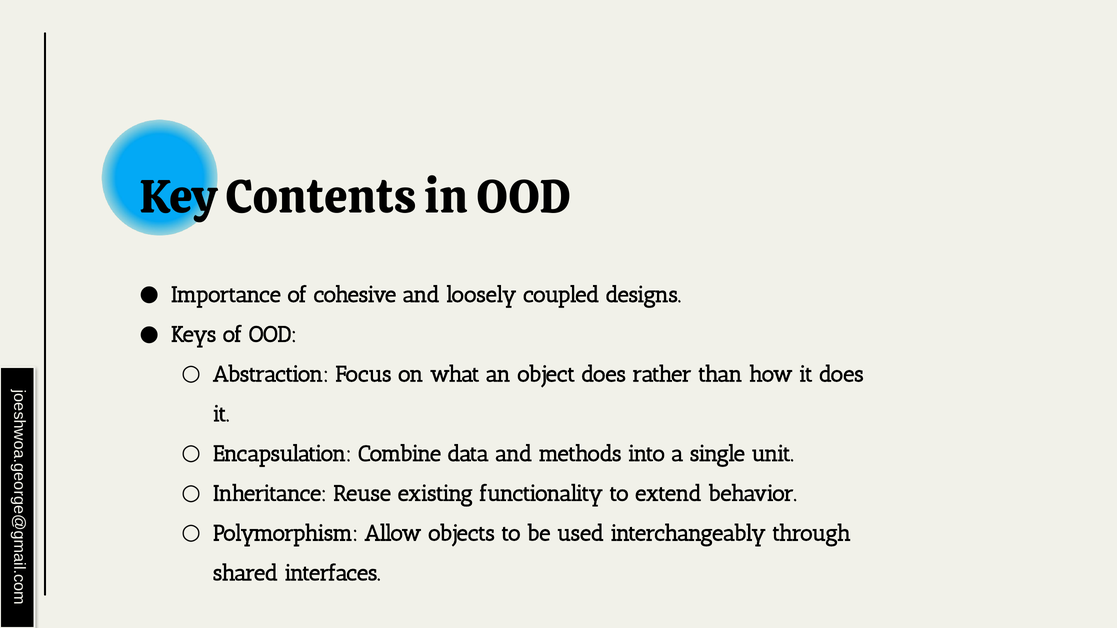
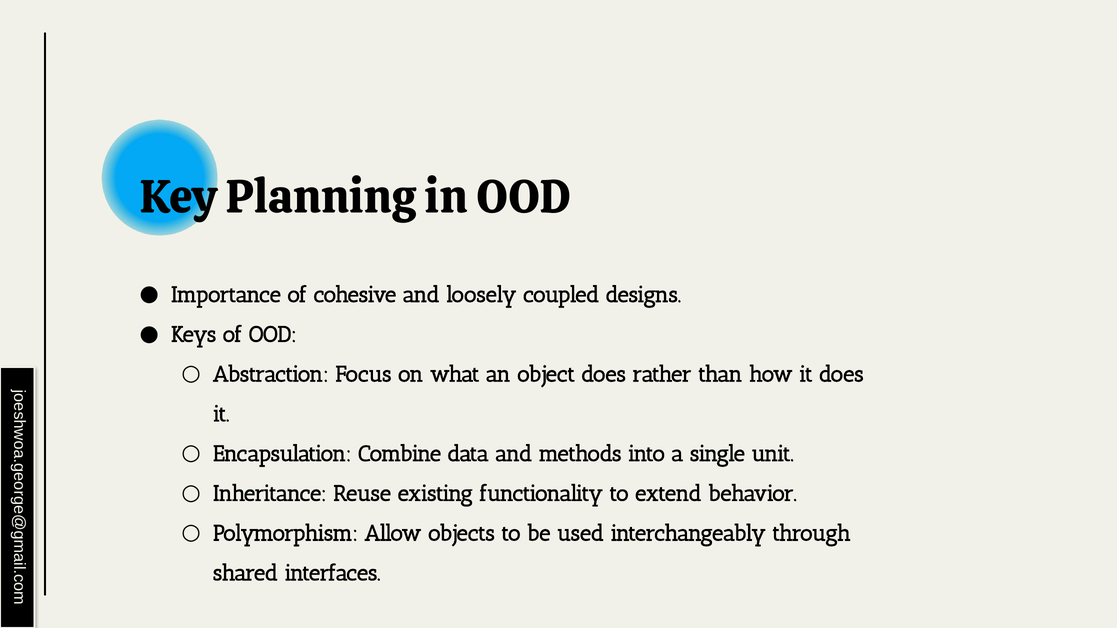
Contents: Contents -> Planning (321, 198)
